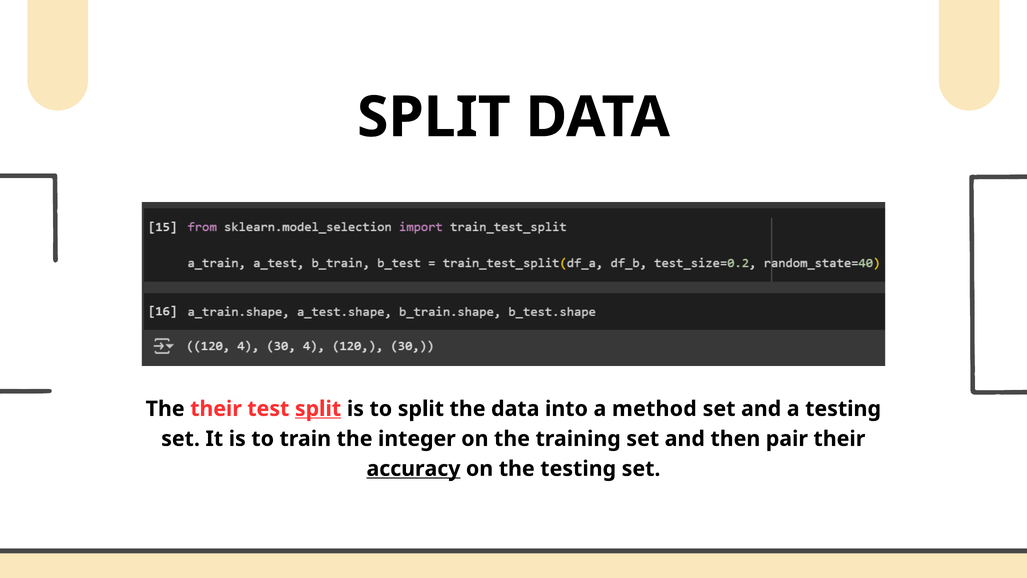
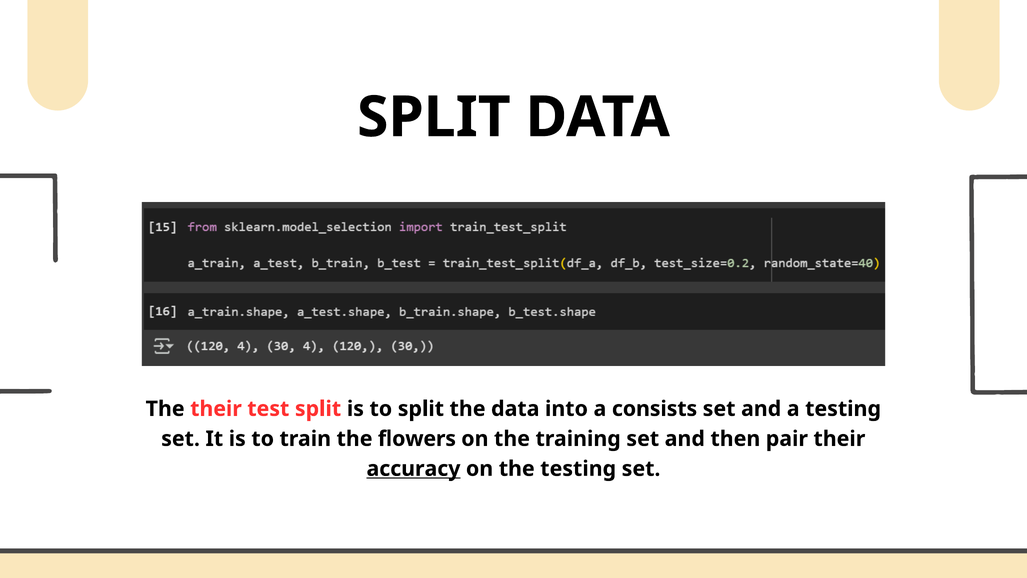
split underline: present -> none (318, 409)
method: method -> consists (655, 409)
integer: integer -> flowers (417, 439)
